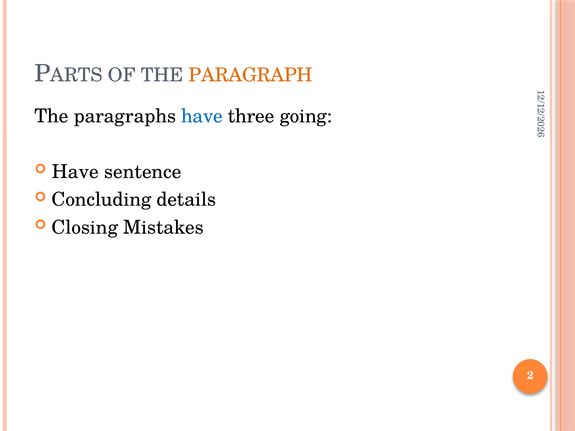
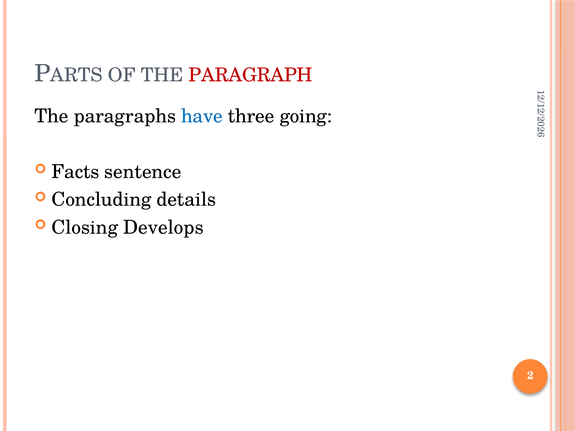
PARAGRAPH colour: orange -> red (251, 75)
Have: Have -> Facts (75, 172)
Mistakes: Mistakes -> Develops (163, 228)
